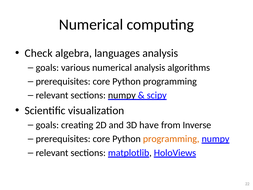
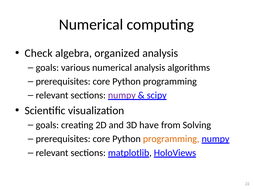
languages: languages -> organized (117, 53)
numpy colour: black -> purple (122, 95)
Inverse: Inverse -> Solving (197, 125)
